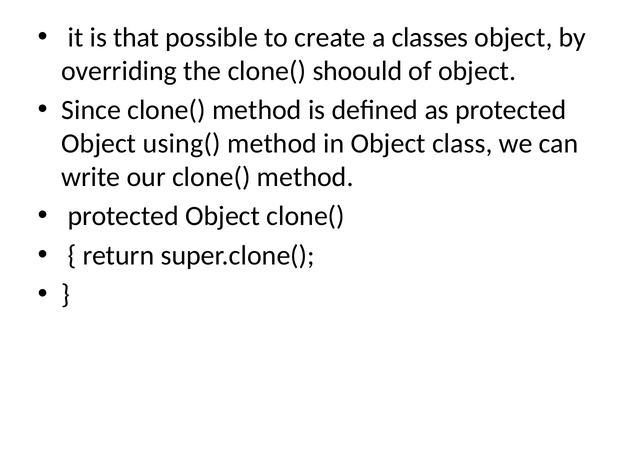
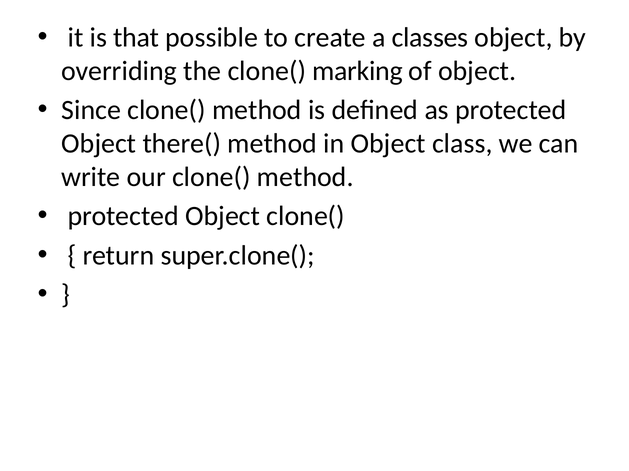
shoould: shoould -> marking (358, 71)
using(: using( -> there( (182, 144)
